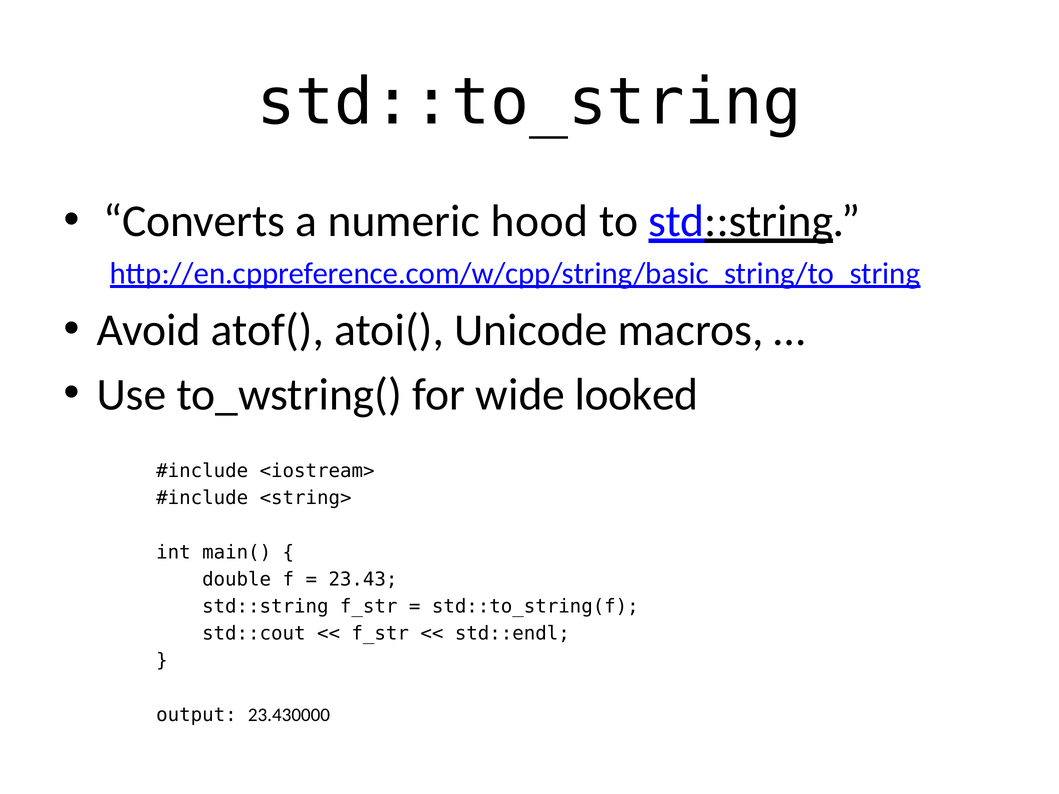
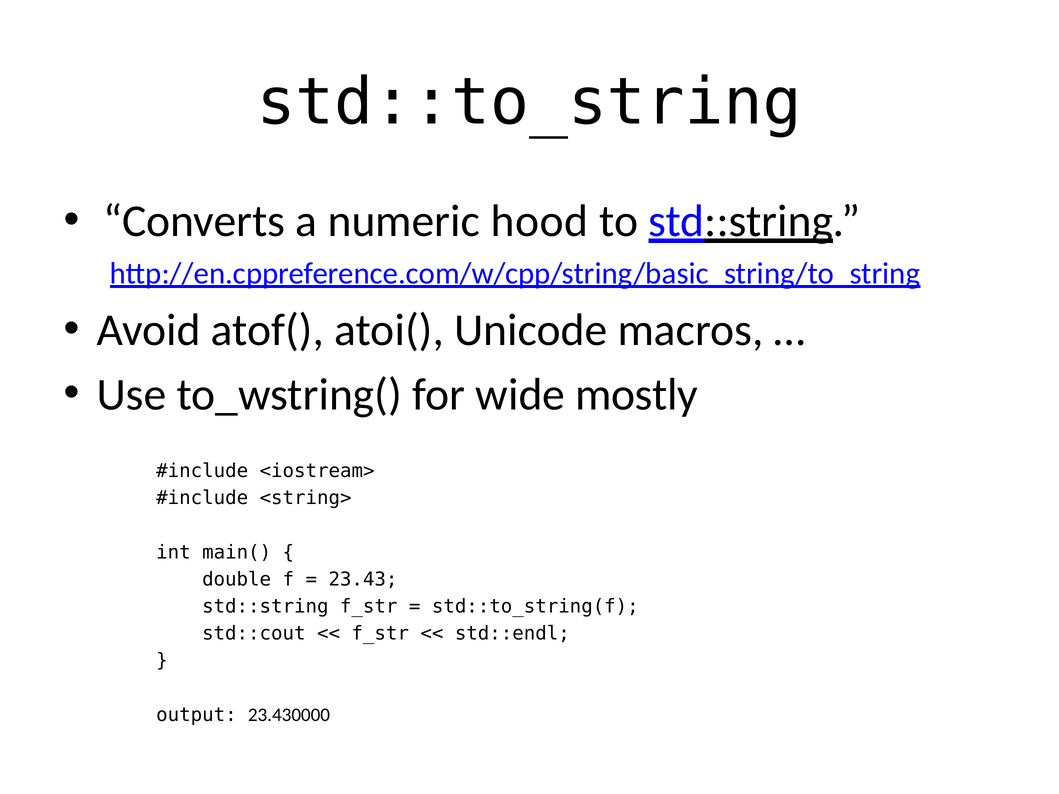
looked: looked -> mostly (637, 395)
